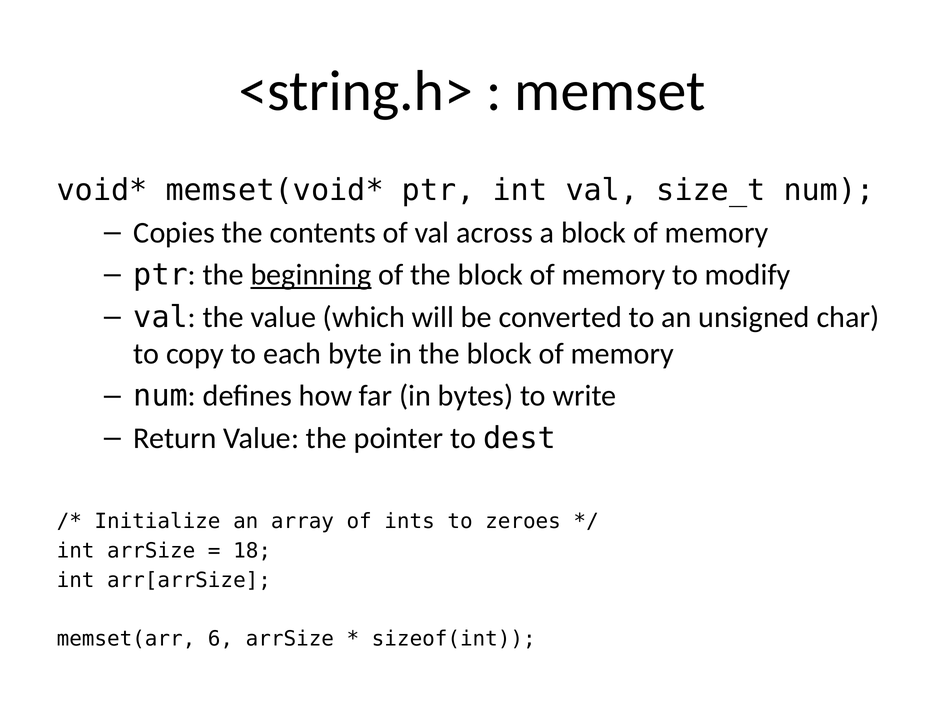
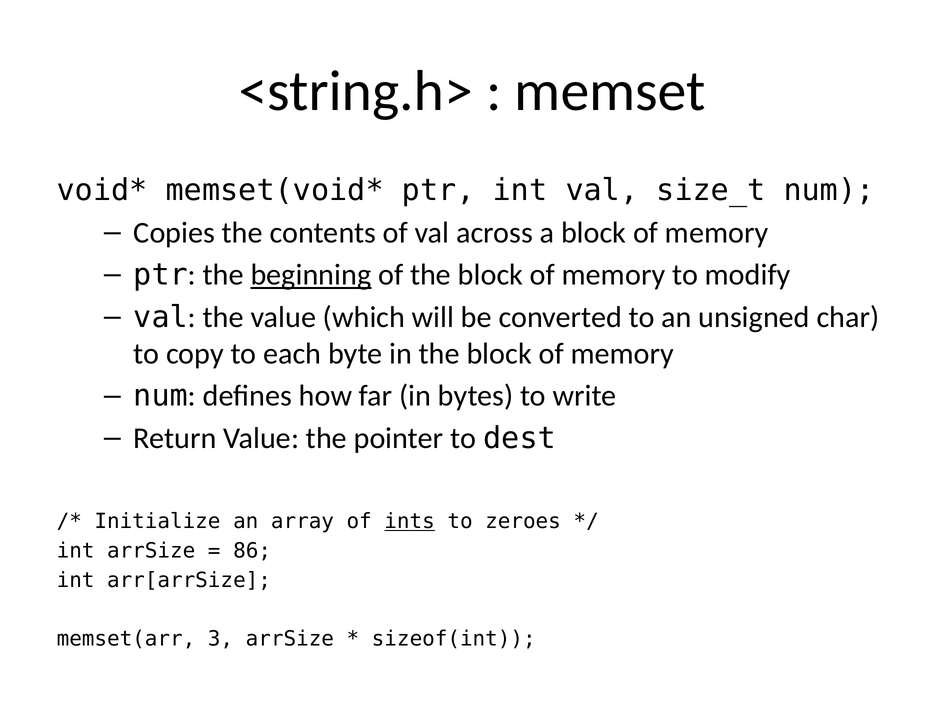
ints underline: none -> present (410, 522)
18: 18 -> 86 (252, 551)
6: 6 -> 3 (220, 640)
